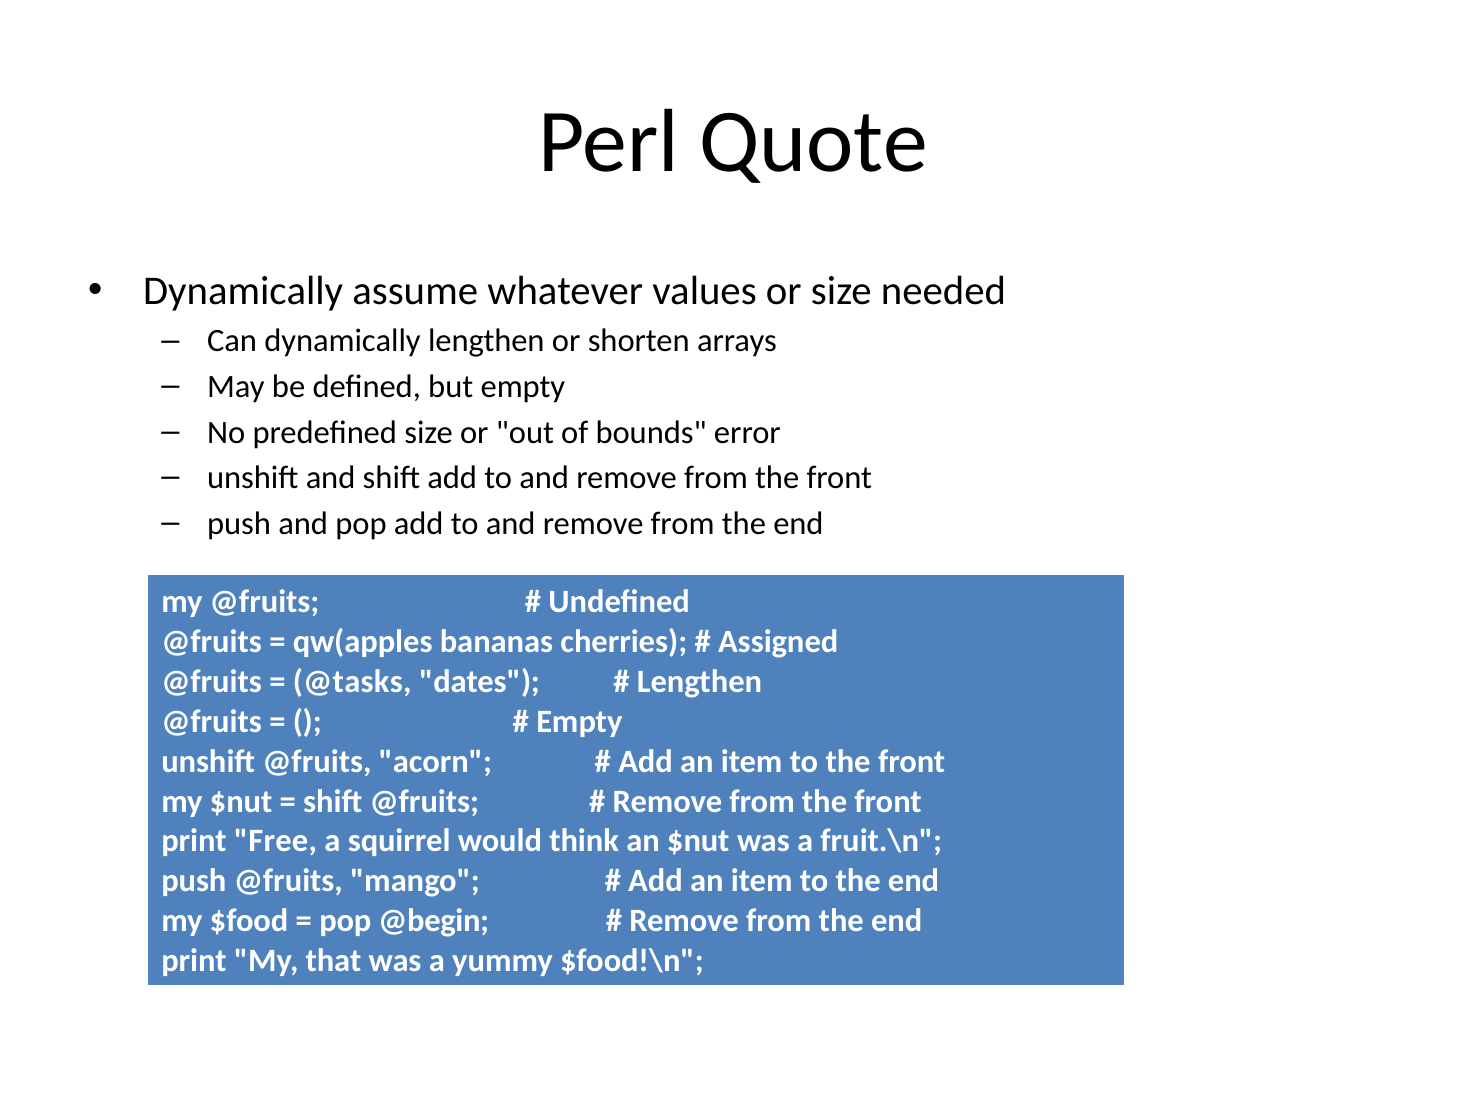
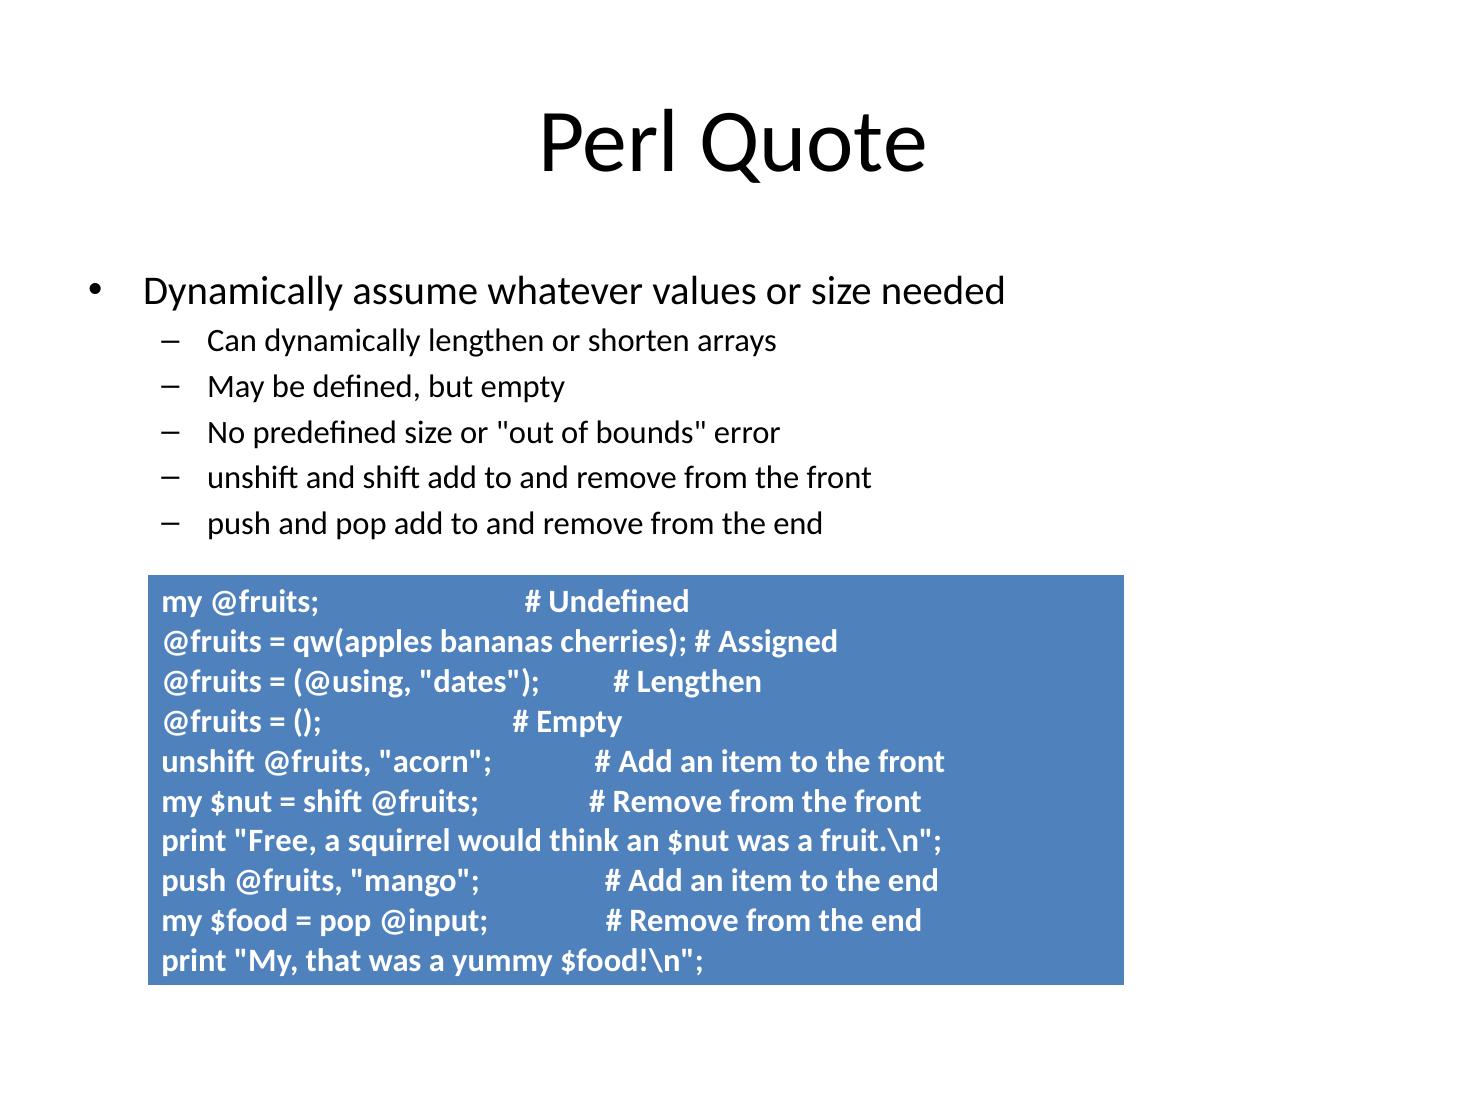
@tasks: @tasks -> @using (352, 682)
@begin: @begin -> @input (434, 921)
